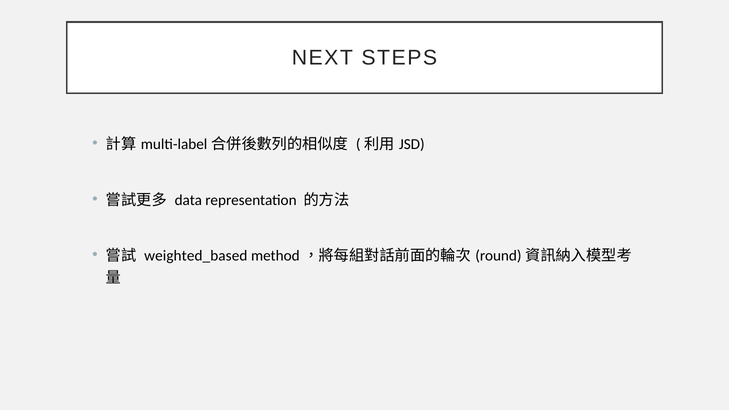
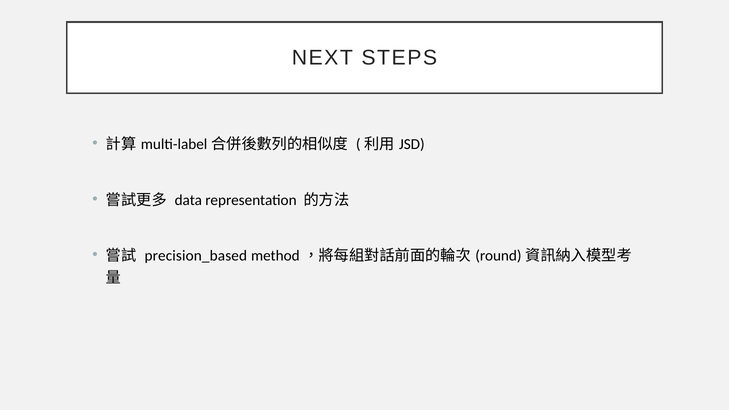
weighted_based: weighted_based -> precision_based (196, 256)
